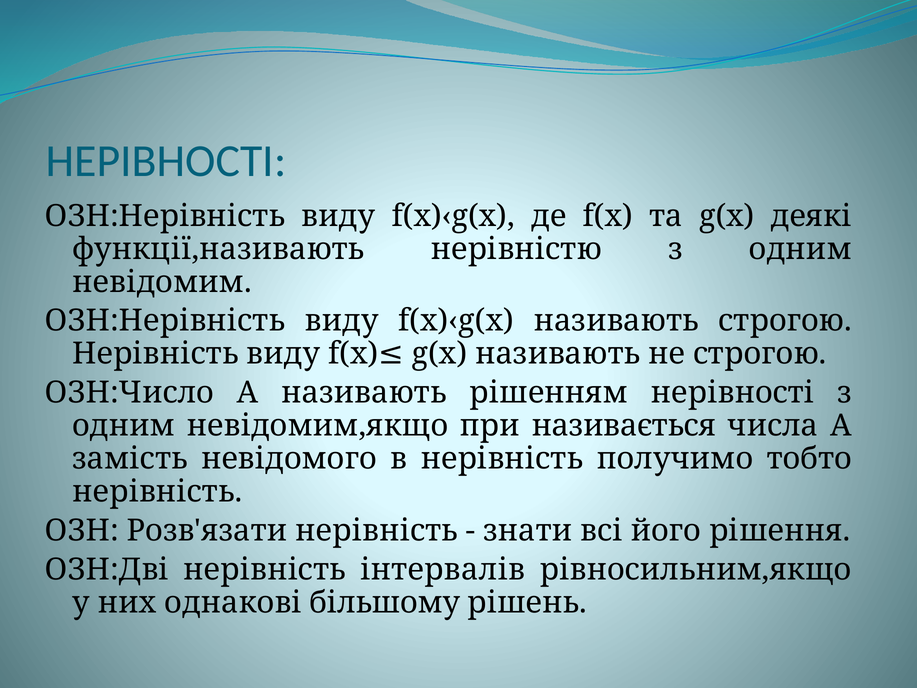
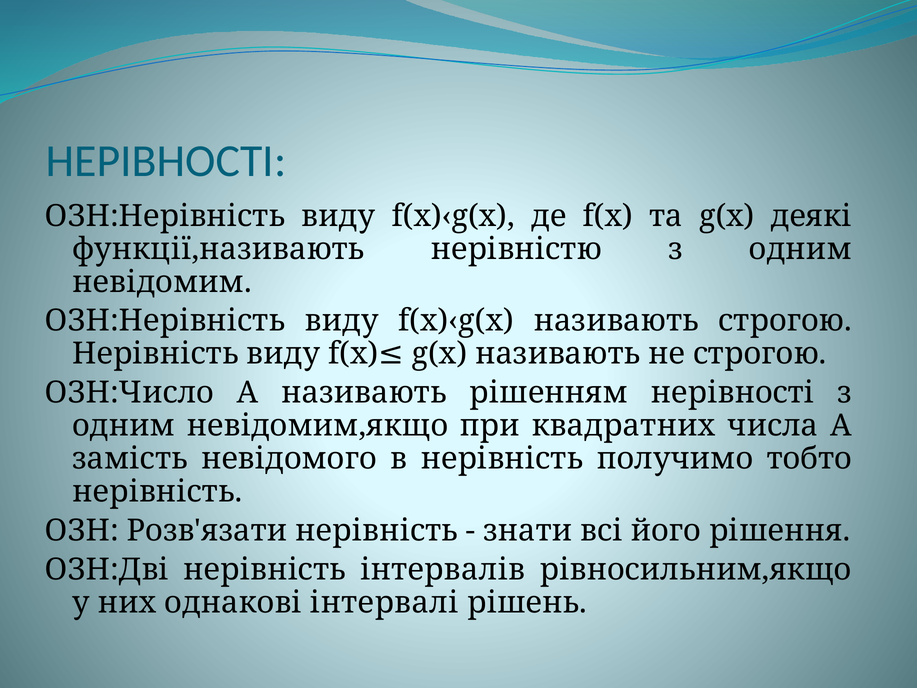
називається: називається -> квадратних (624, 426)
більшому: більшому -> інтервалі (384, 602)
